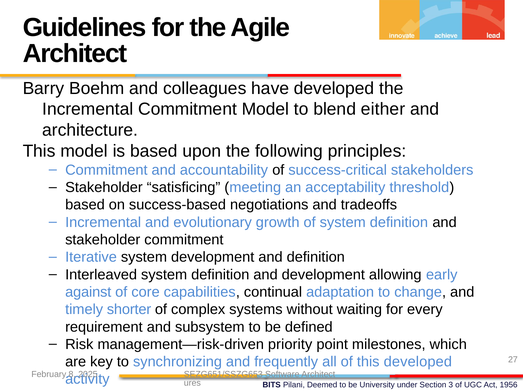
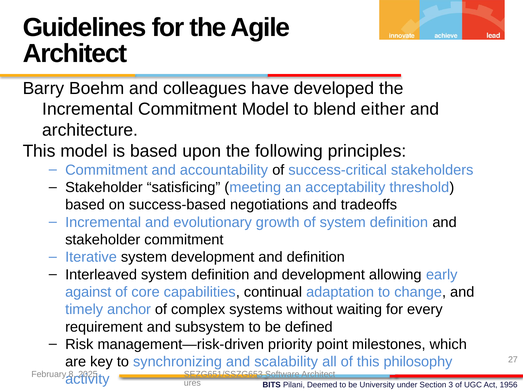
shorter: shorter -> anchor (129, 310)
frequently: frequently -> scalability (286, 362)
this developed: developed -> philosophy (418, 362)
